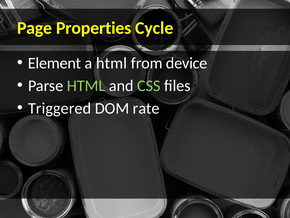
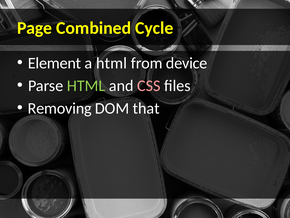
Properties: Properties -> Combined (94, 28)
CSS colour: light green -> pink (149, 86)
Triggered: Triggered -> Removing (60, 108)
rate: rate -> that (146, 108)
